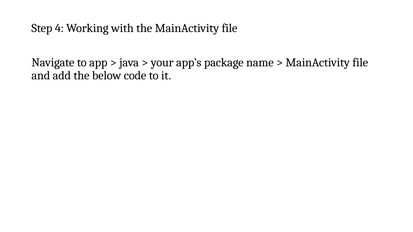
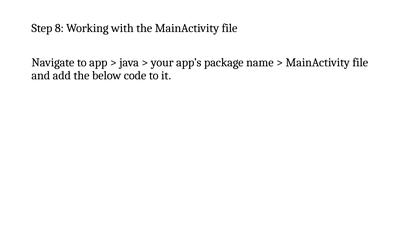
4: 4 -> 8 (59, 28)
